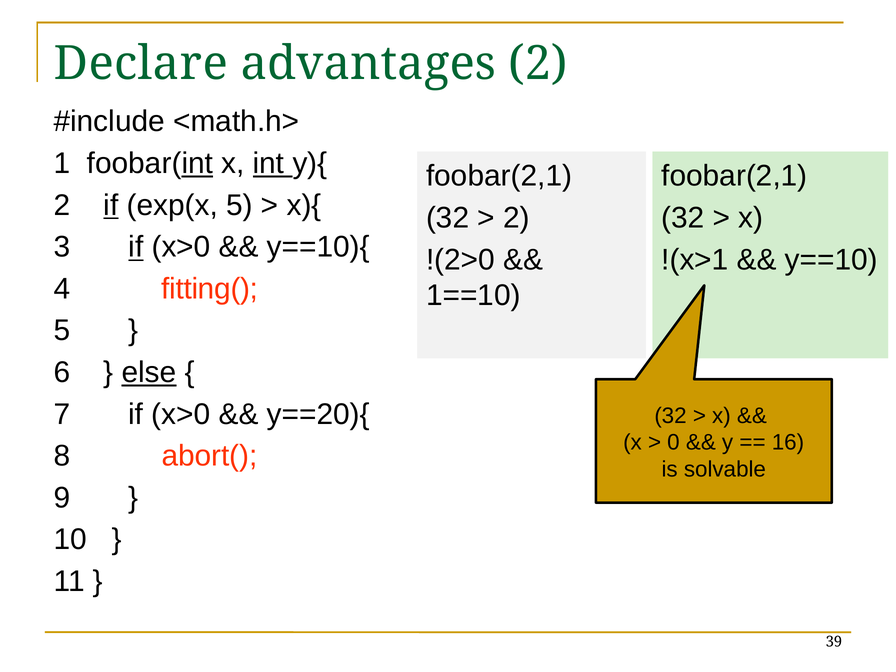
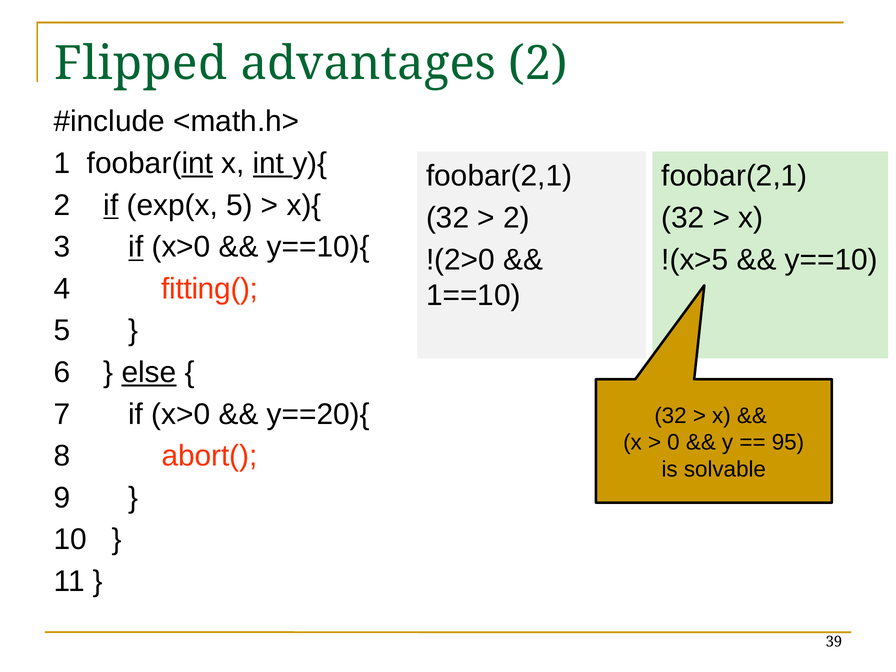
Declare: Declare -> Flipped (141, 63)
!(x>1: !(x>1 -> !(x>5 (695, 260)
16: 16 -> 95 (788, 443)
